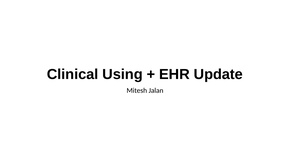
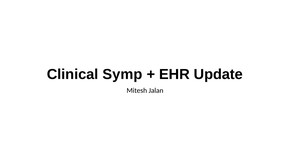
Using: Using -> Symp (122, 74)
